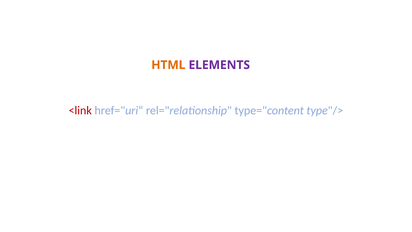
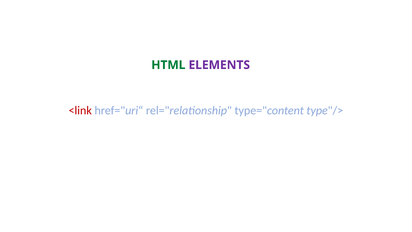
HTML colour: orange -> green (168, 65)
